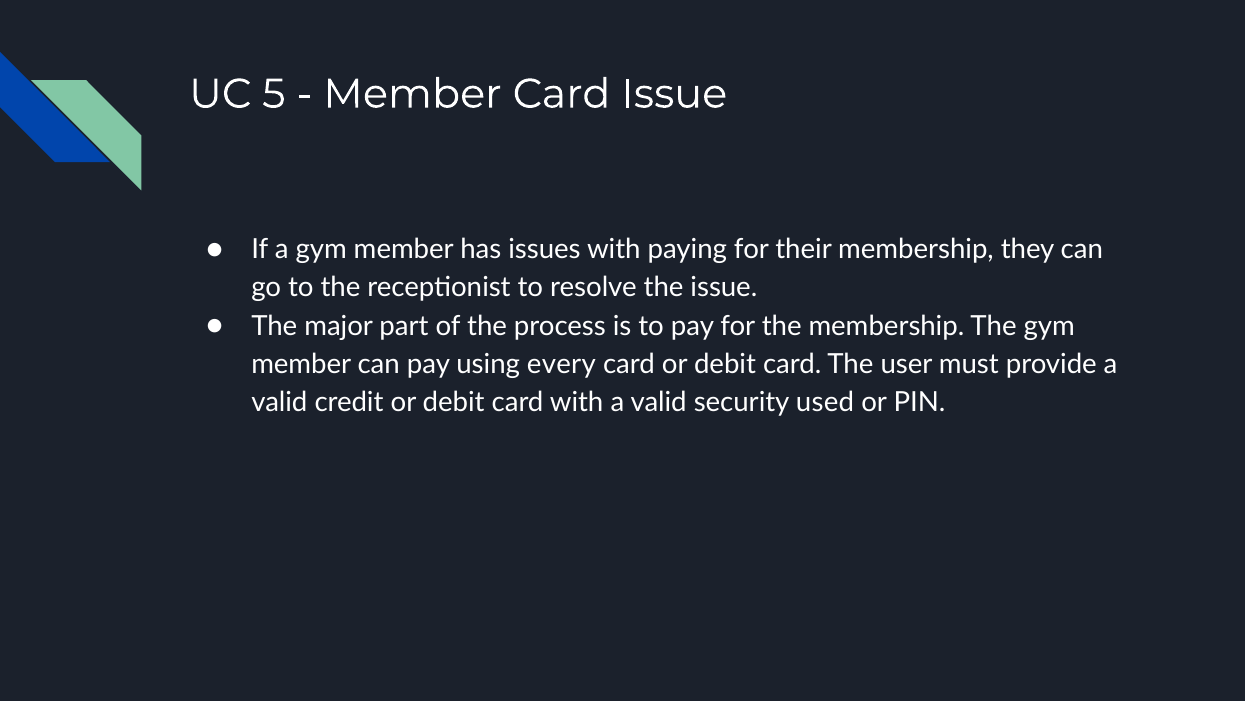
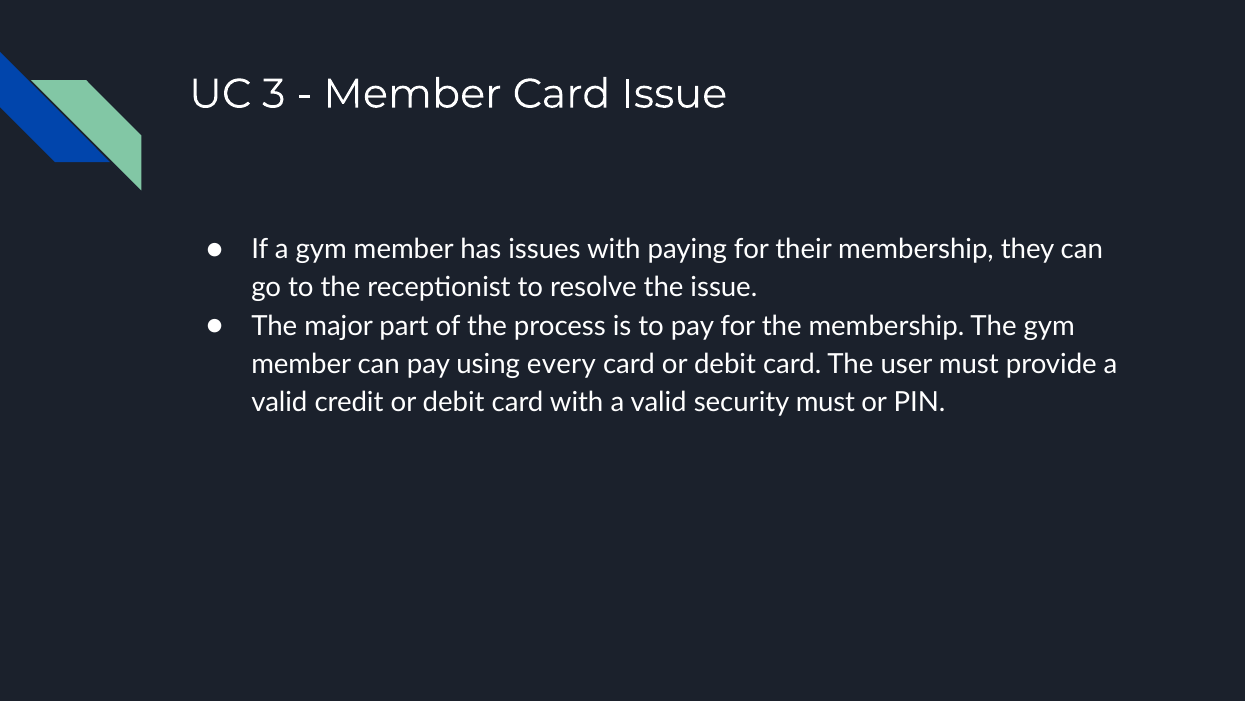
5: 5 -> 3 (274, 94)
security used: used -> must (825, 402)
